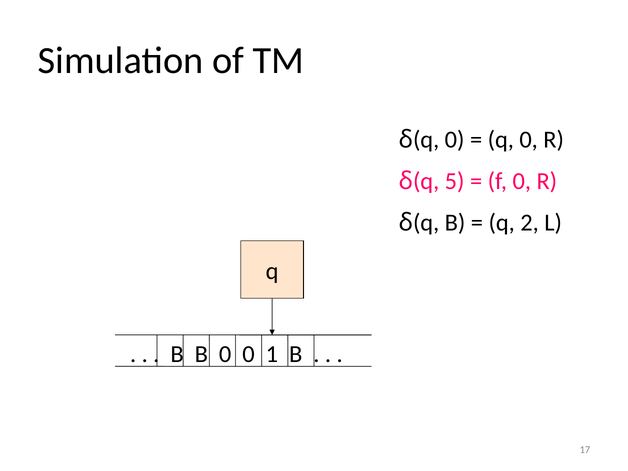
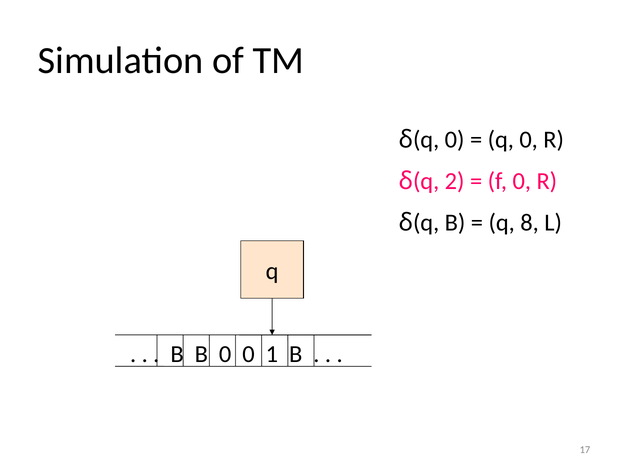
5: 5 -> 2 (455, 181)
2: 2 -> 8 (530, 223)
